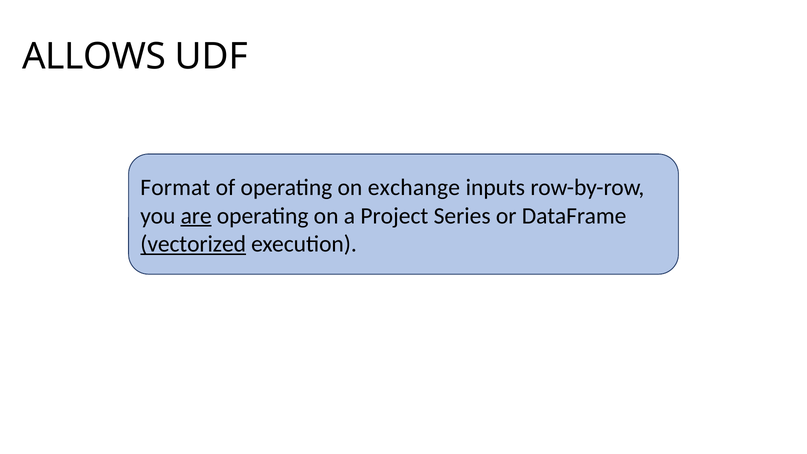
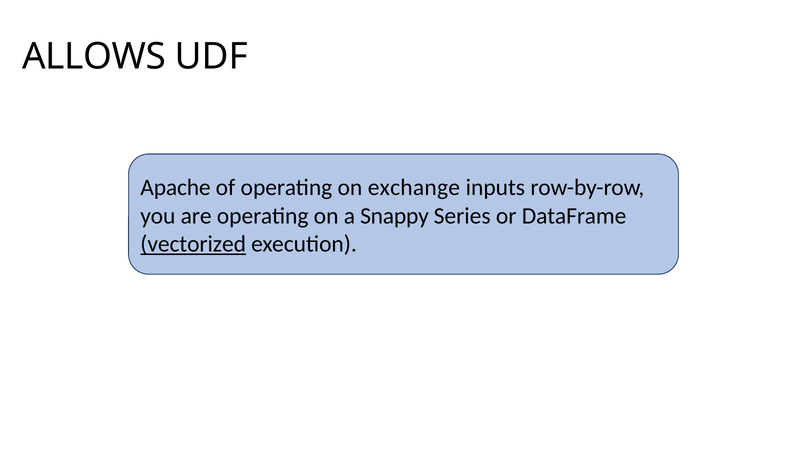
Format: Format -> Apache (175, 187)
are underline: present -> none (196, 216)
Project: Project -> Snappy (394, 216)
